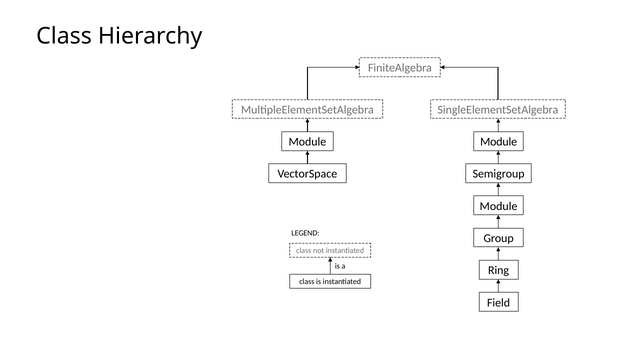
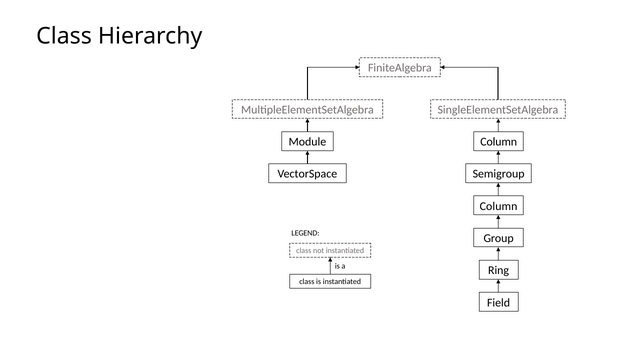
Module: Module -> Column (499, 142)
Module: Module -> Column (499, 207)
